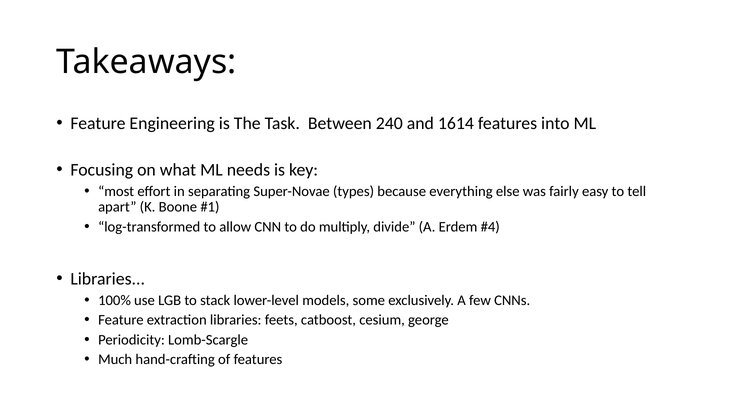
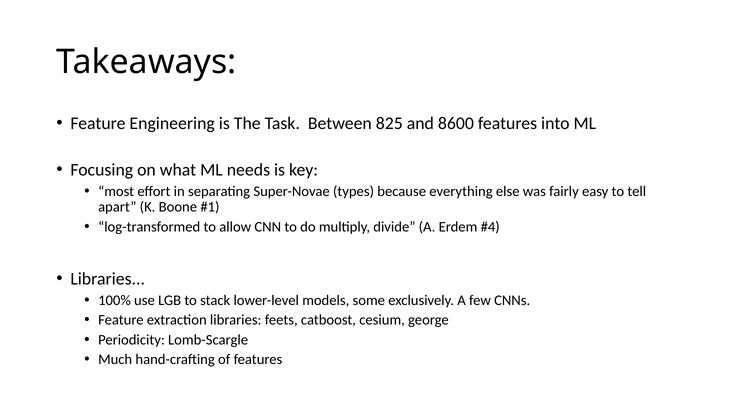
240: 240 -> 825 (389, 123)
1614: 1614 -> 8600 (456, 123)
